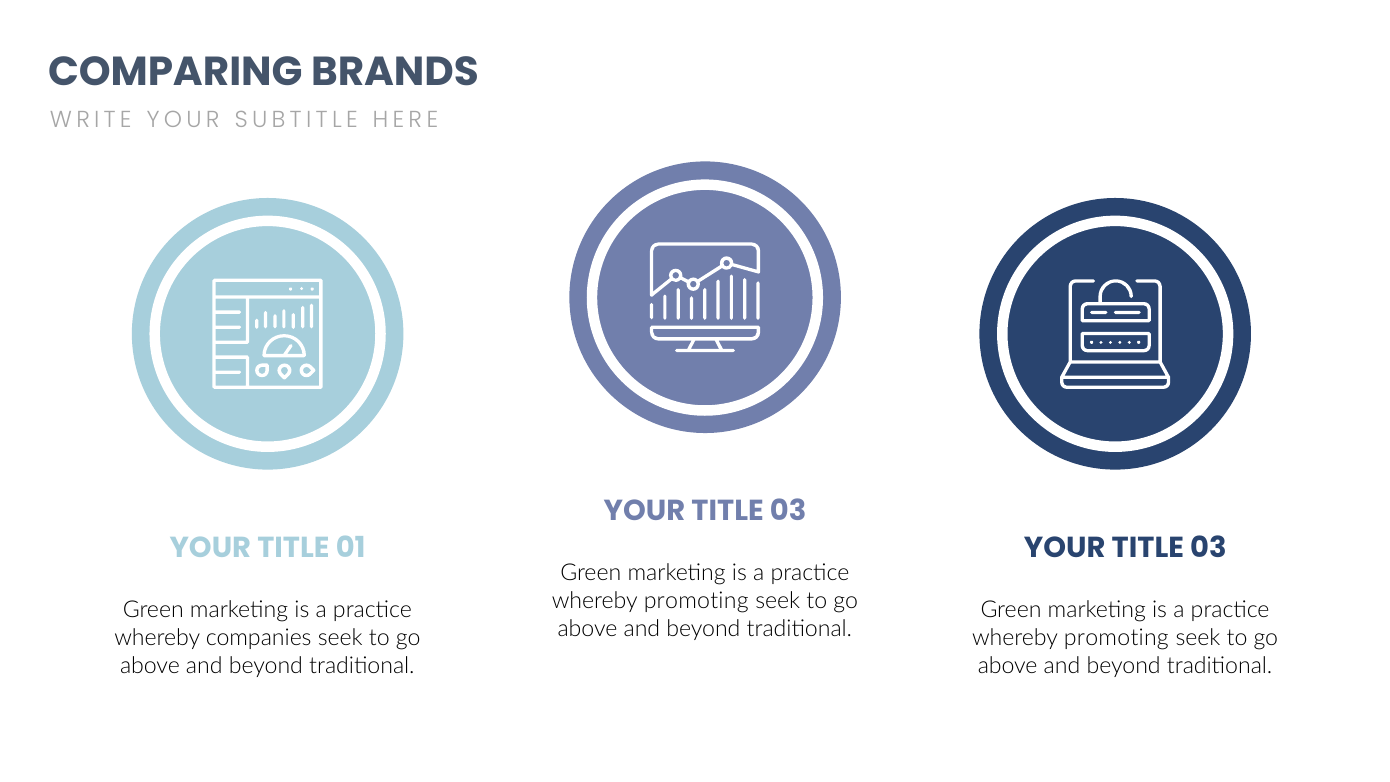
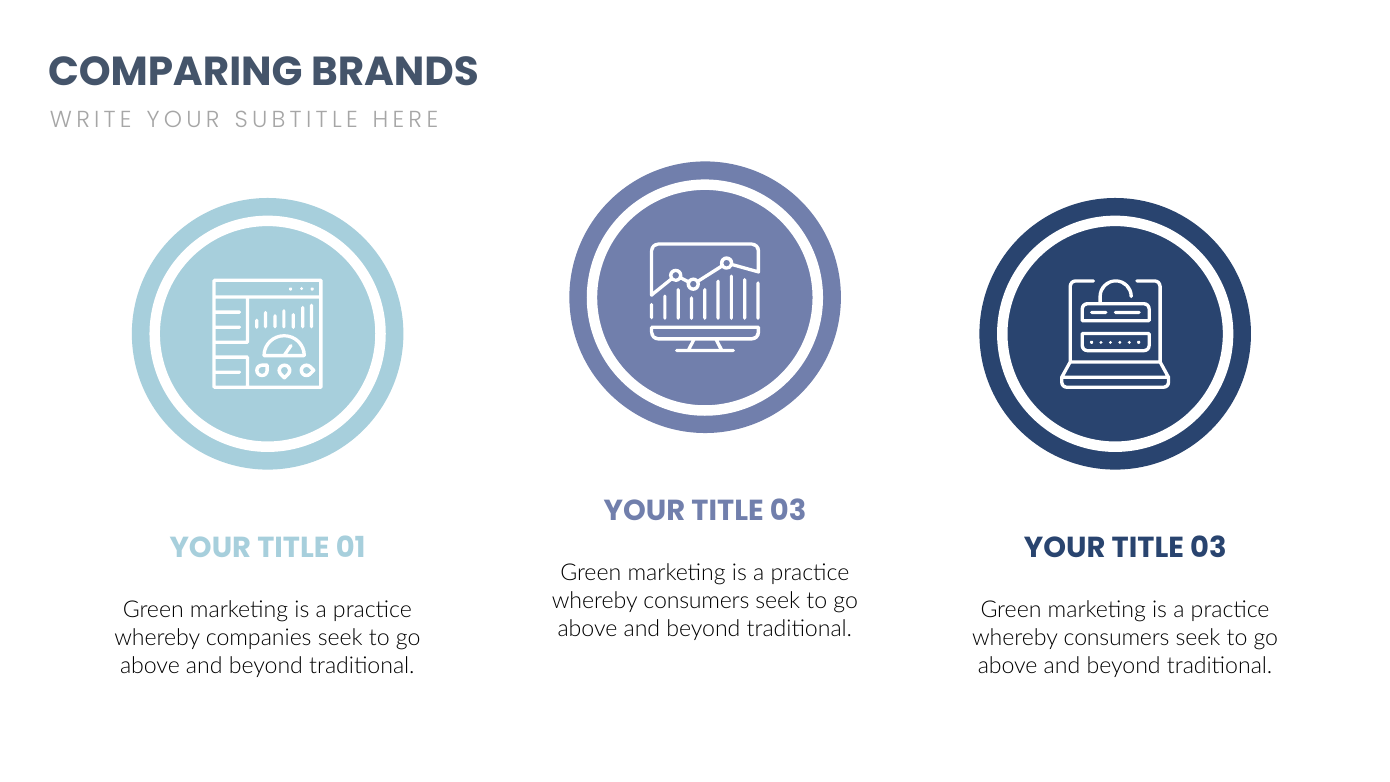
promoting: promoting -> consumers (696, 601)
promoting: promoting -> consumers (1117, 638)
